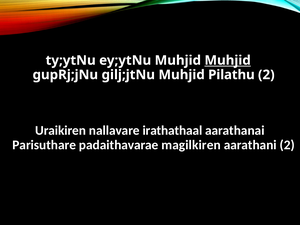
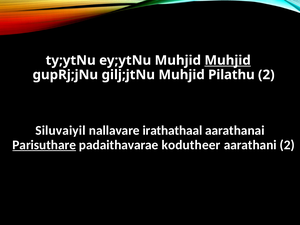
Uraikiren: Uraikiren -> Siluvaiyil (60, 130)
Parisuthare underline: none -> present (44, 145)
magilkiren: magilkiren -> kodutheer (191, 145)
